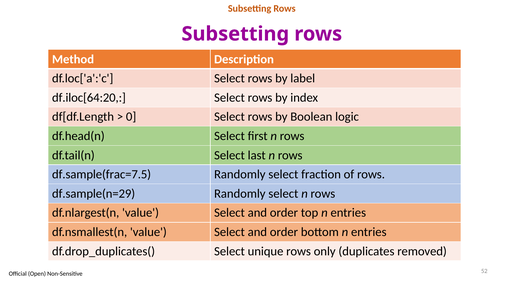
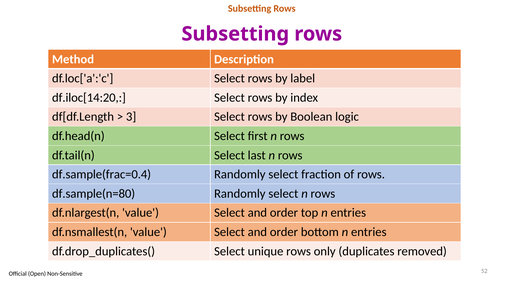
df.iloc[64:20: df.iloc[64:20 -> df.iloc[14:20 (89, 98)
0: 0 -> 3 (131, 117)
df.sample(frac=7.5: df.sample(frac=7.5 -> df.sample(frac=0.4 (102, 174)
df.sample(n=29: df.sample(n=29 -> df.sample(n=80 (94, 194)
